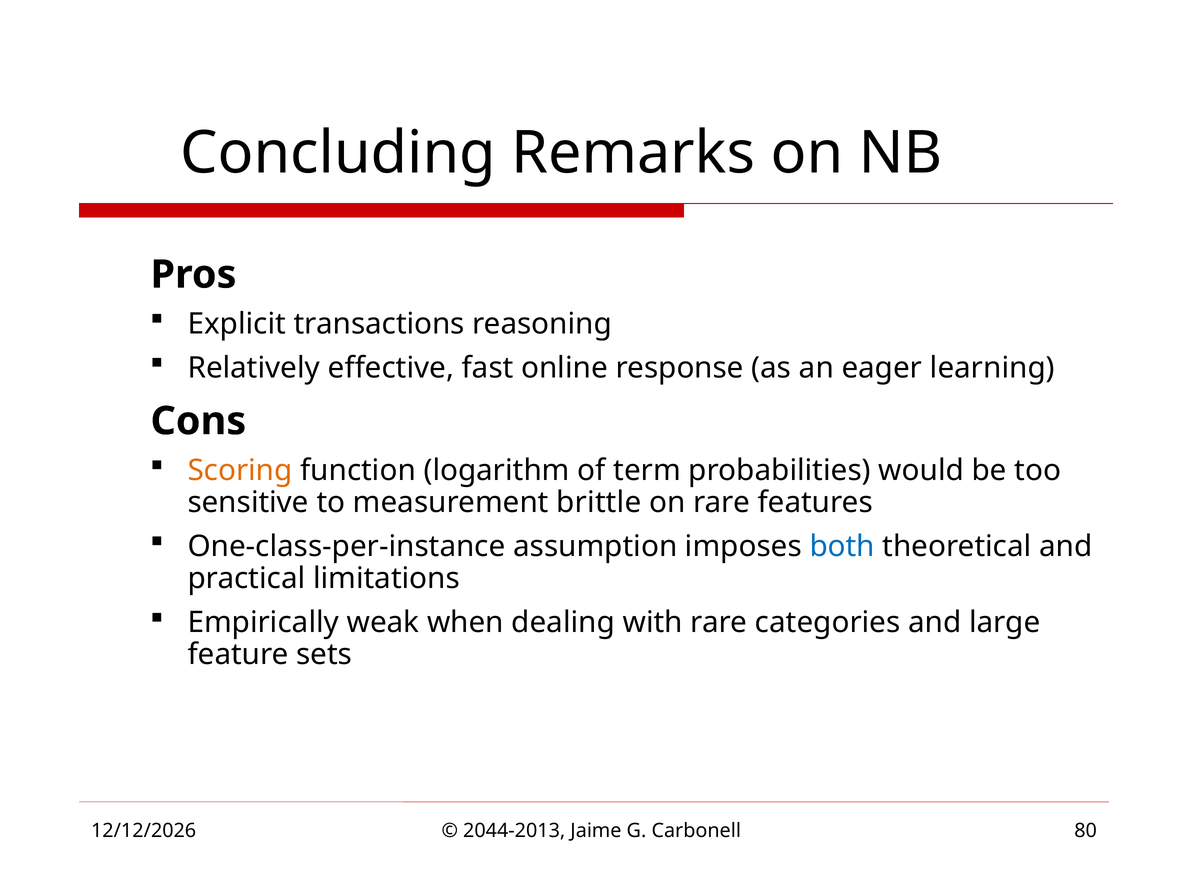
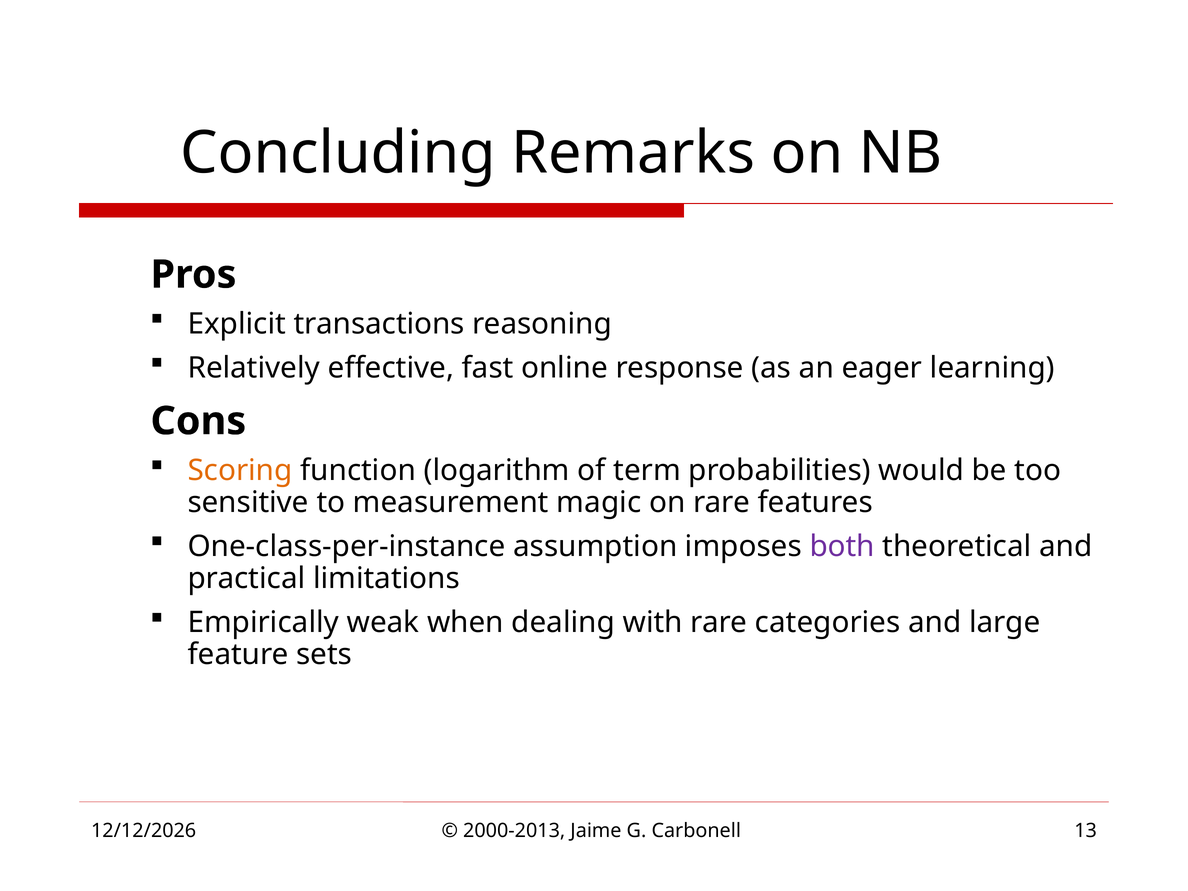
brittle: brittle -> magic (599, 503)
both colour: blue -> purple (842, 547)
2044-2013: 2044-2013 -> 2000-2013 (514, 831)
80: 80 -> 13 (1086, 831)
